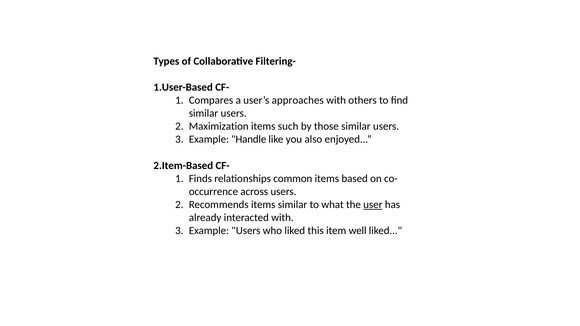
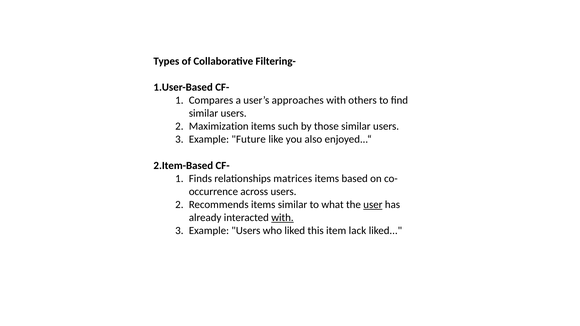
Handle: Handle -> Future (249, 139)
common: common -> matrices (293, 179)
with underline: none -> present (282, 218)
well: well -> lack (357, 231)
